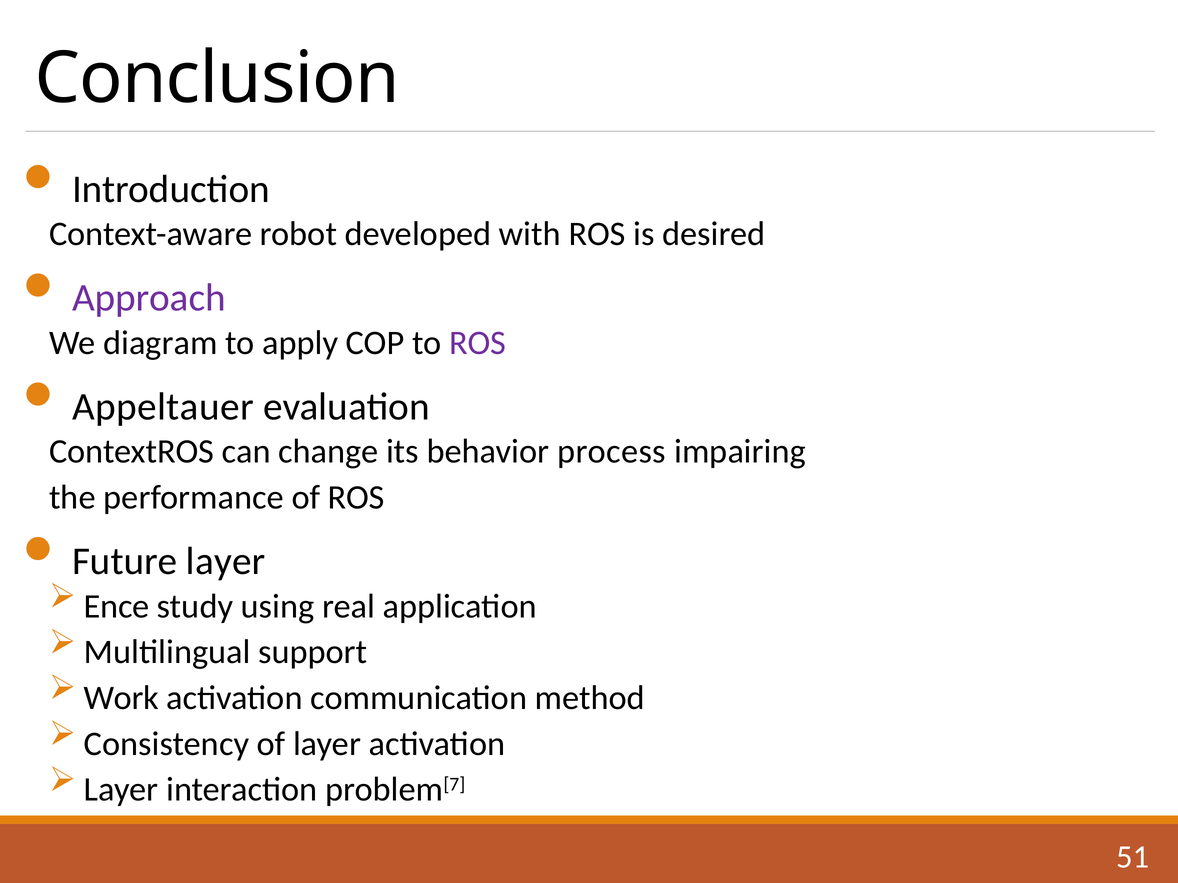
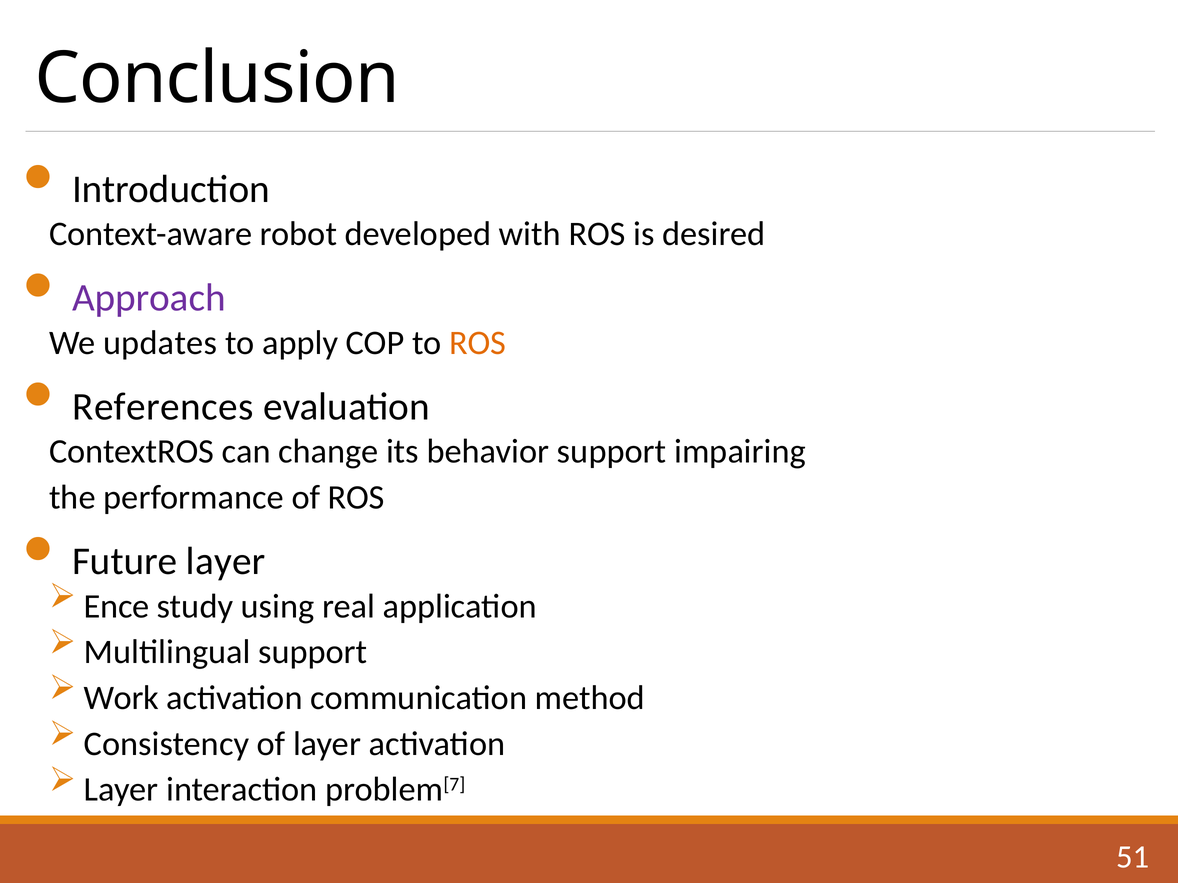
diagram: diagram -> updates (160, 343)
ROS colour: purple -> orange (478, 343)
Appeltauer: Appeltauer -> References (163, 407)
behavior process: process -> support (612, 452)
